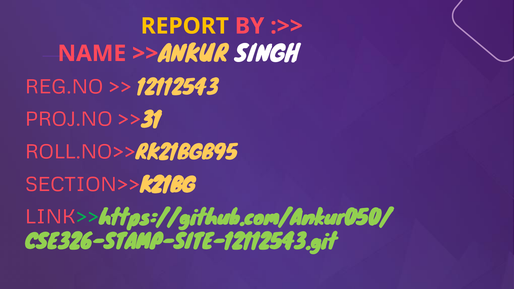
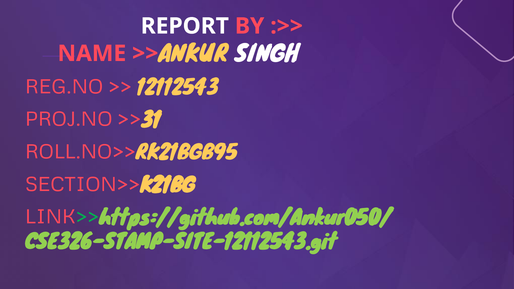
REPORT colour: yellow -> white (185, 26)
